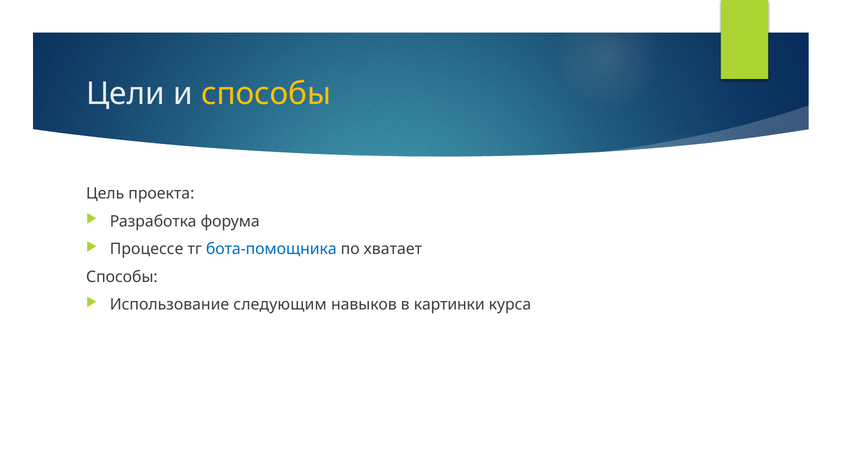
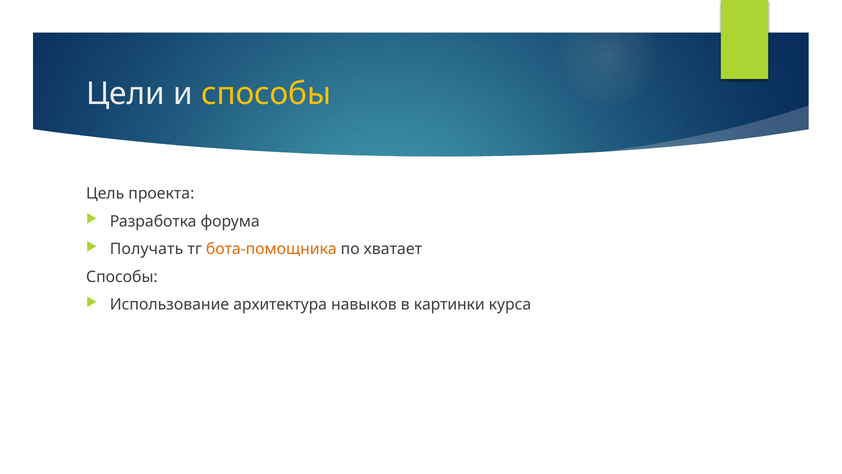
Процессе: Процессе -> Получать (147, 249)
бота-помощника colour: blue -> orange (271, 249)
следующим: следующим -> архитектура (280, 304)
